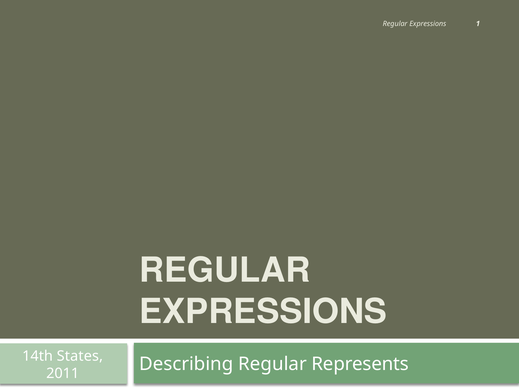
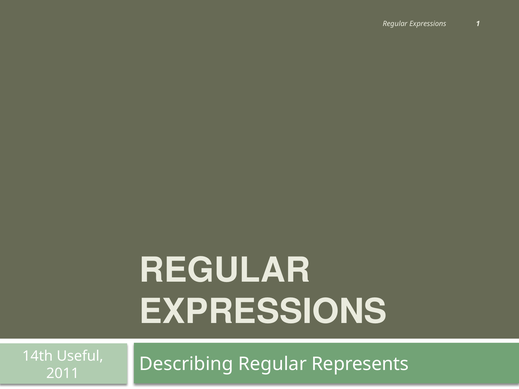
States: States -> Useful (80, 356)
